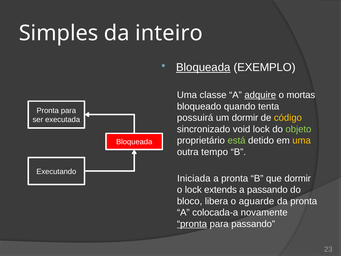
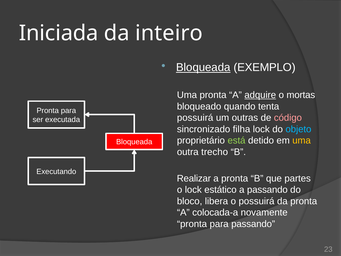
Simples: Simples -> Iniciada (59, 33)
Uma classe: classe -> pronta (213, 95)
um dormir: dormir -> outras (245, 118)
código colour: yellow -> pink (288, 118)
void: void -> filha (242, 129)
objeto colour: light green -> light blue (298, 129)
tempo: tempo -> trecho (215, 152)
Iniciada: Iniciada -> Realizar (194, 178)
que dormir: dormir -> partes (298, 178)
extends: extends -> estático (220, 190)
o aguarde: aguarde -> possuirá (257, 201)
pronta underline: present -> none (192, 224)
